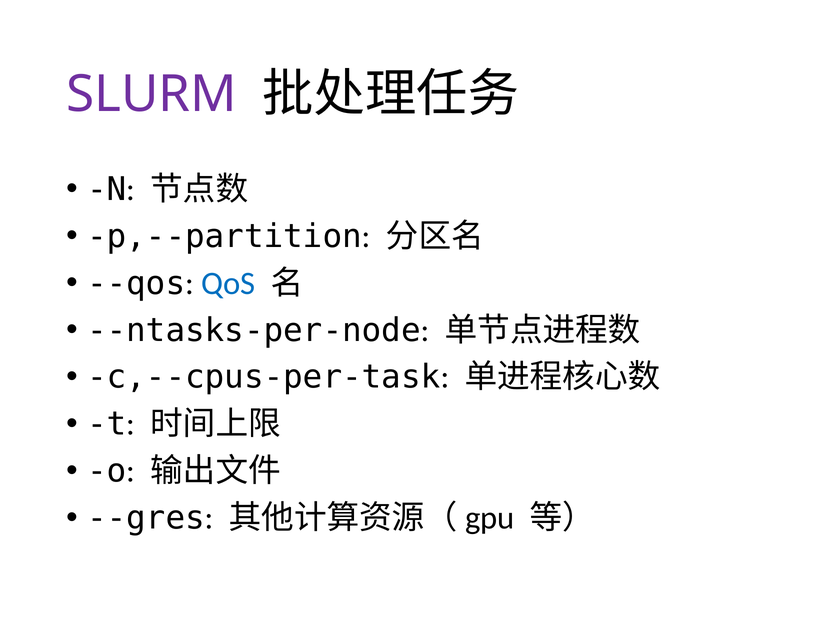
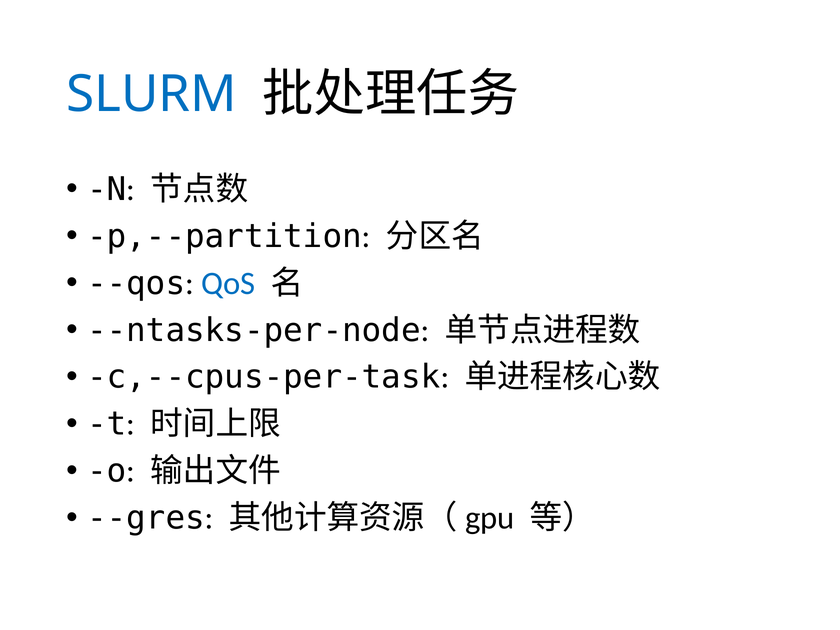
SLURM colour: purple -> blue (151, 94)
